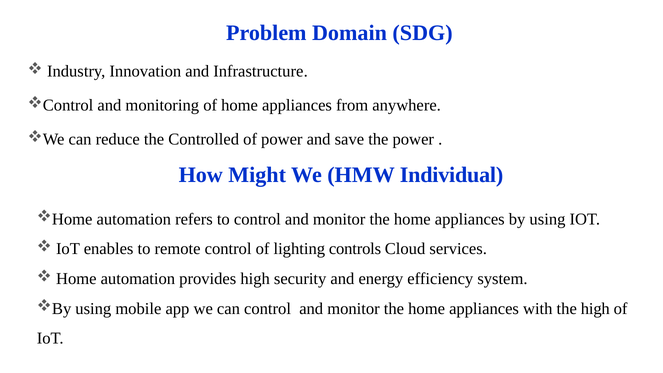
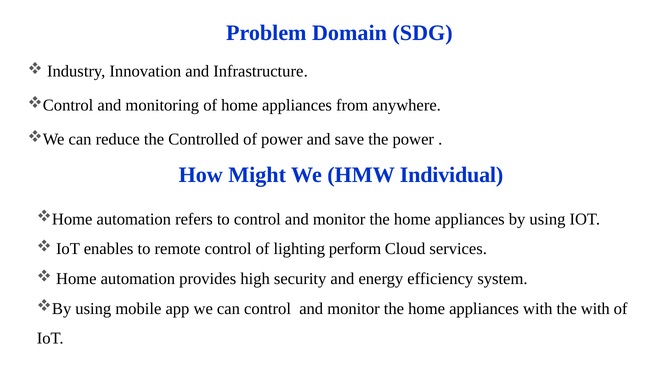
controls: controls -> perform (355, 249)
the high: high -> with (595, 309)
